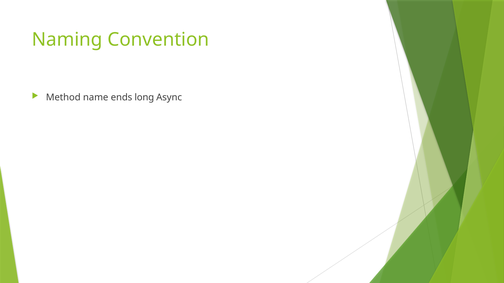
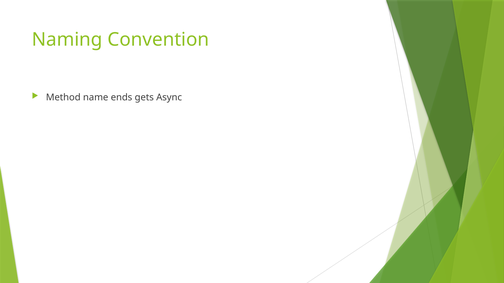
long: long -> gets (144, 98)
